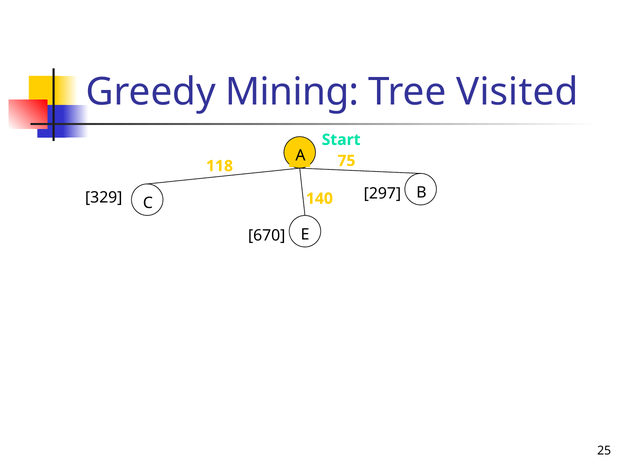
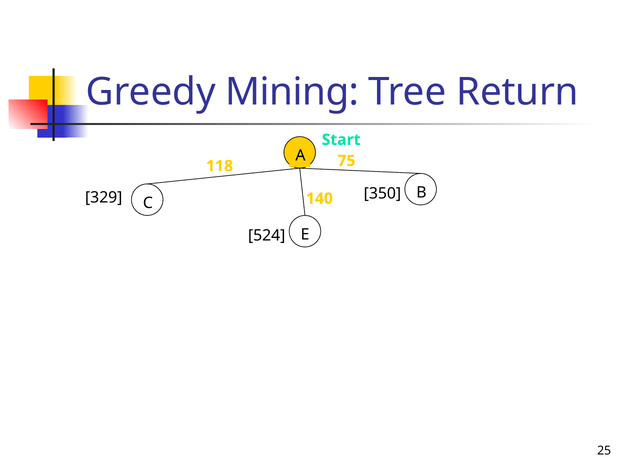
Visited: Visited -> Return (517, 92)
297: 297 -> 350 (382, 193)
670: 670 -> 524 (267, 235)
